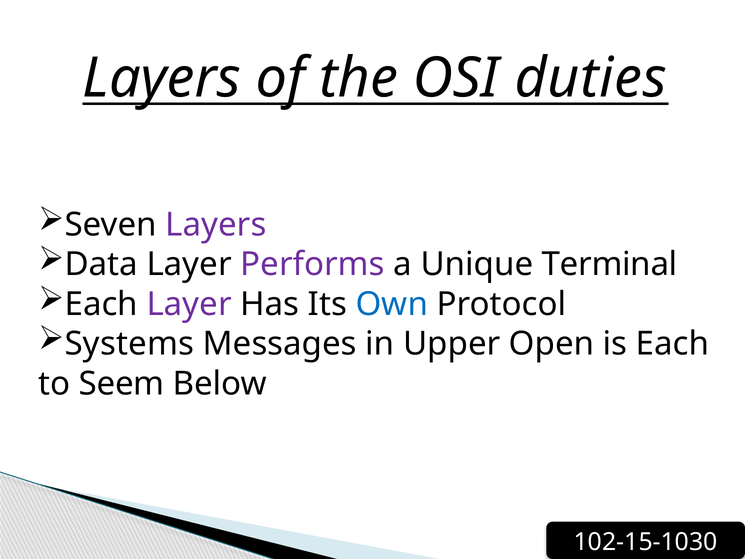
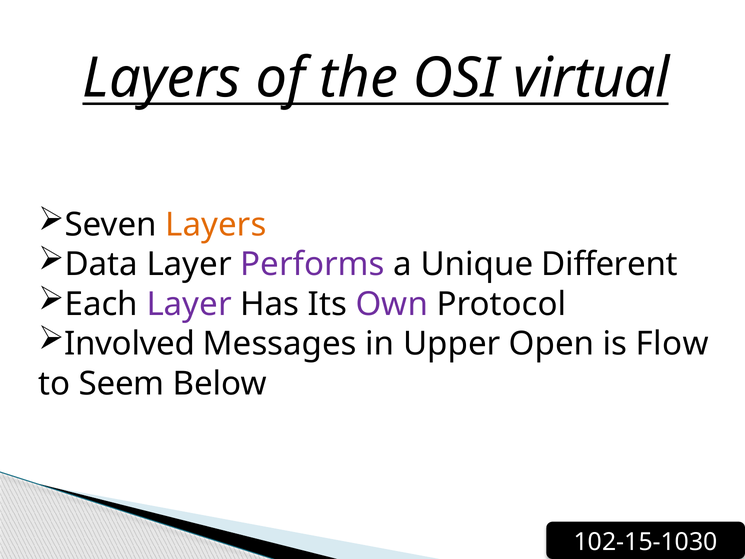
duties: duties -> virtual (591, 78)
Layers colour: purple -> orange (216, 224)
Terminal: Terminal -> Different (610, 264)
Own colour: blue -> purple (392, 304)
Systems: Systems -> Involved (130, 344)
is Each: Each -> Flow (672, 344)
